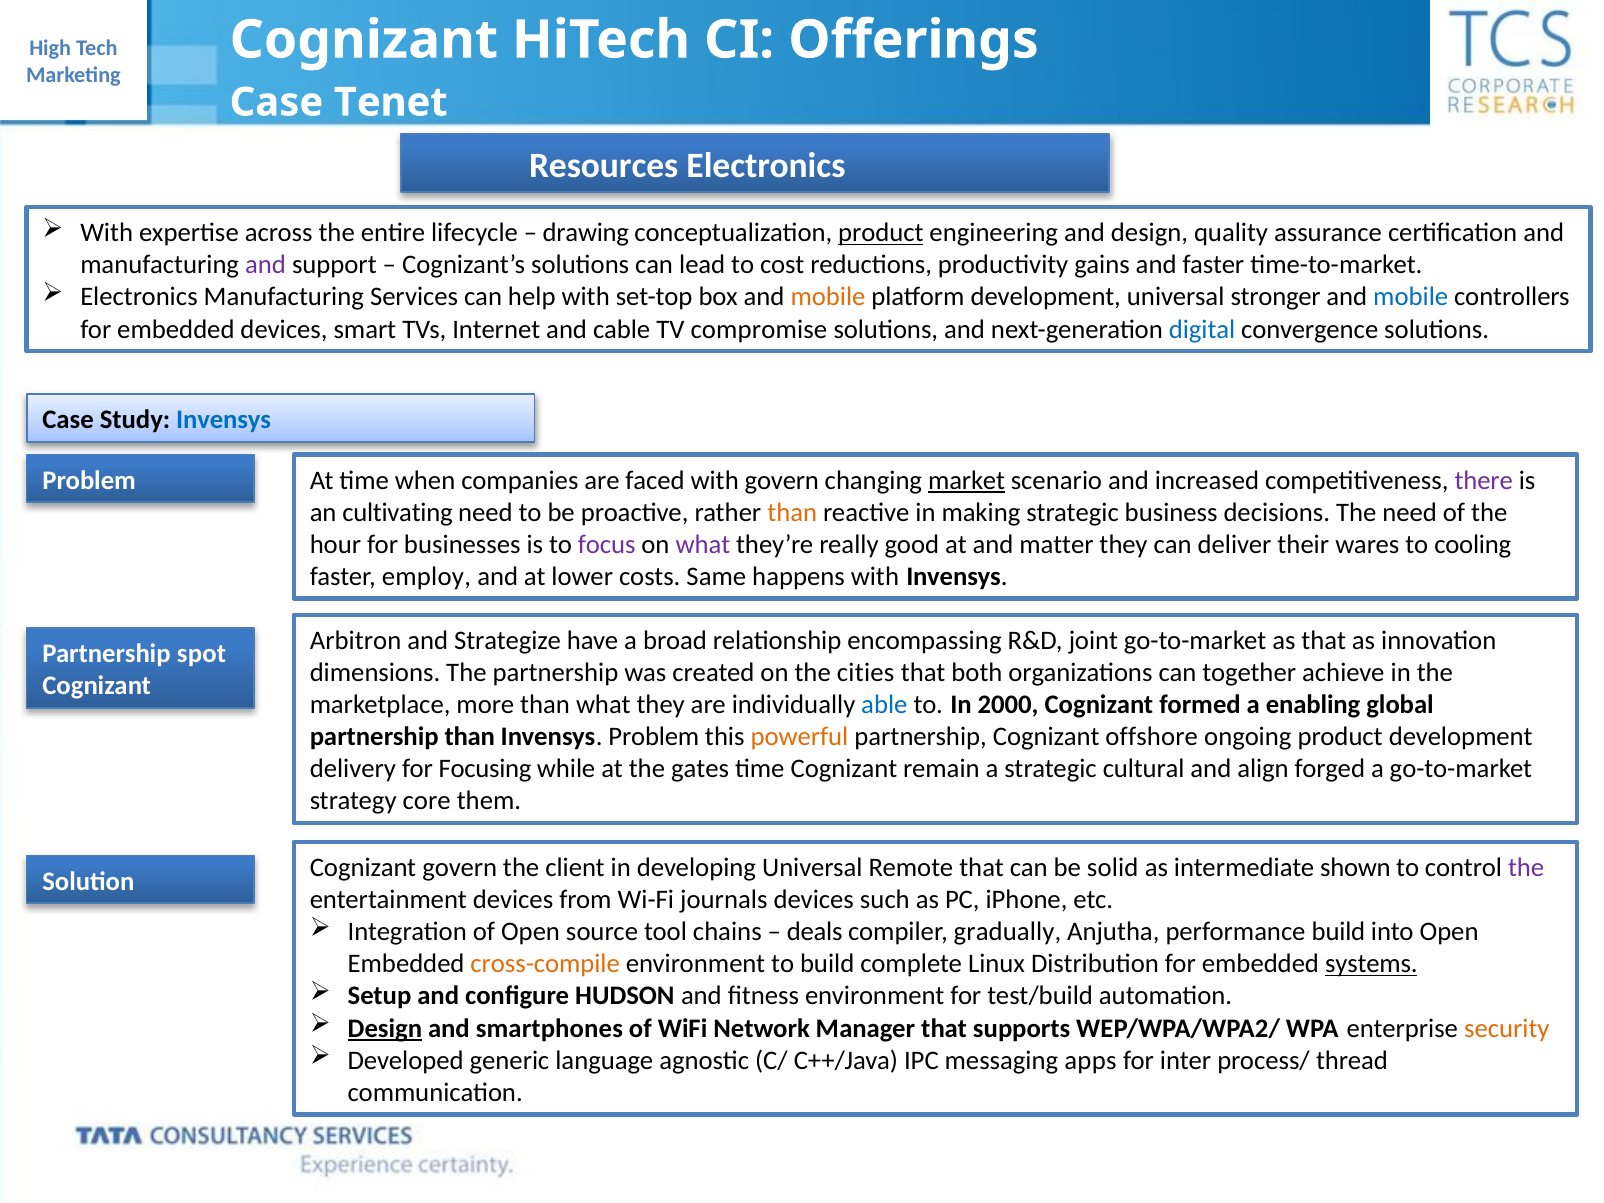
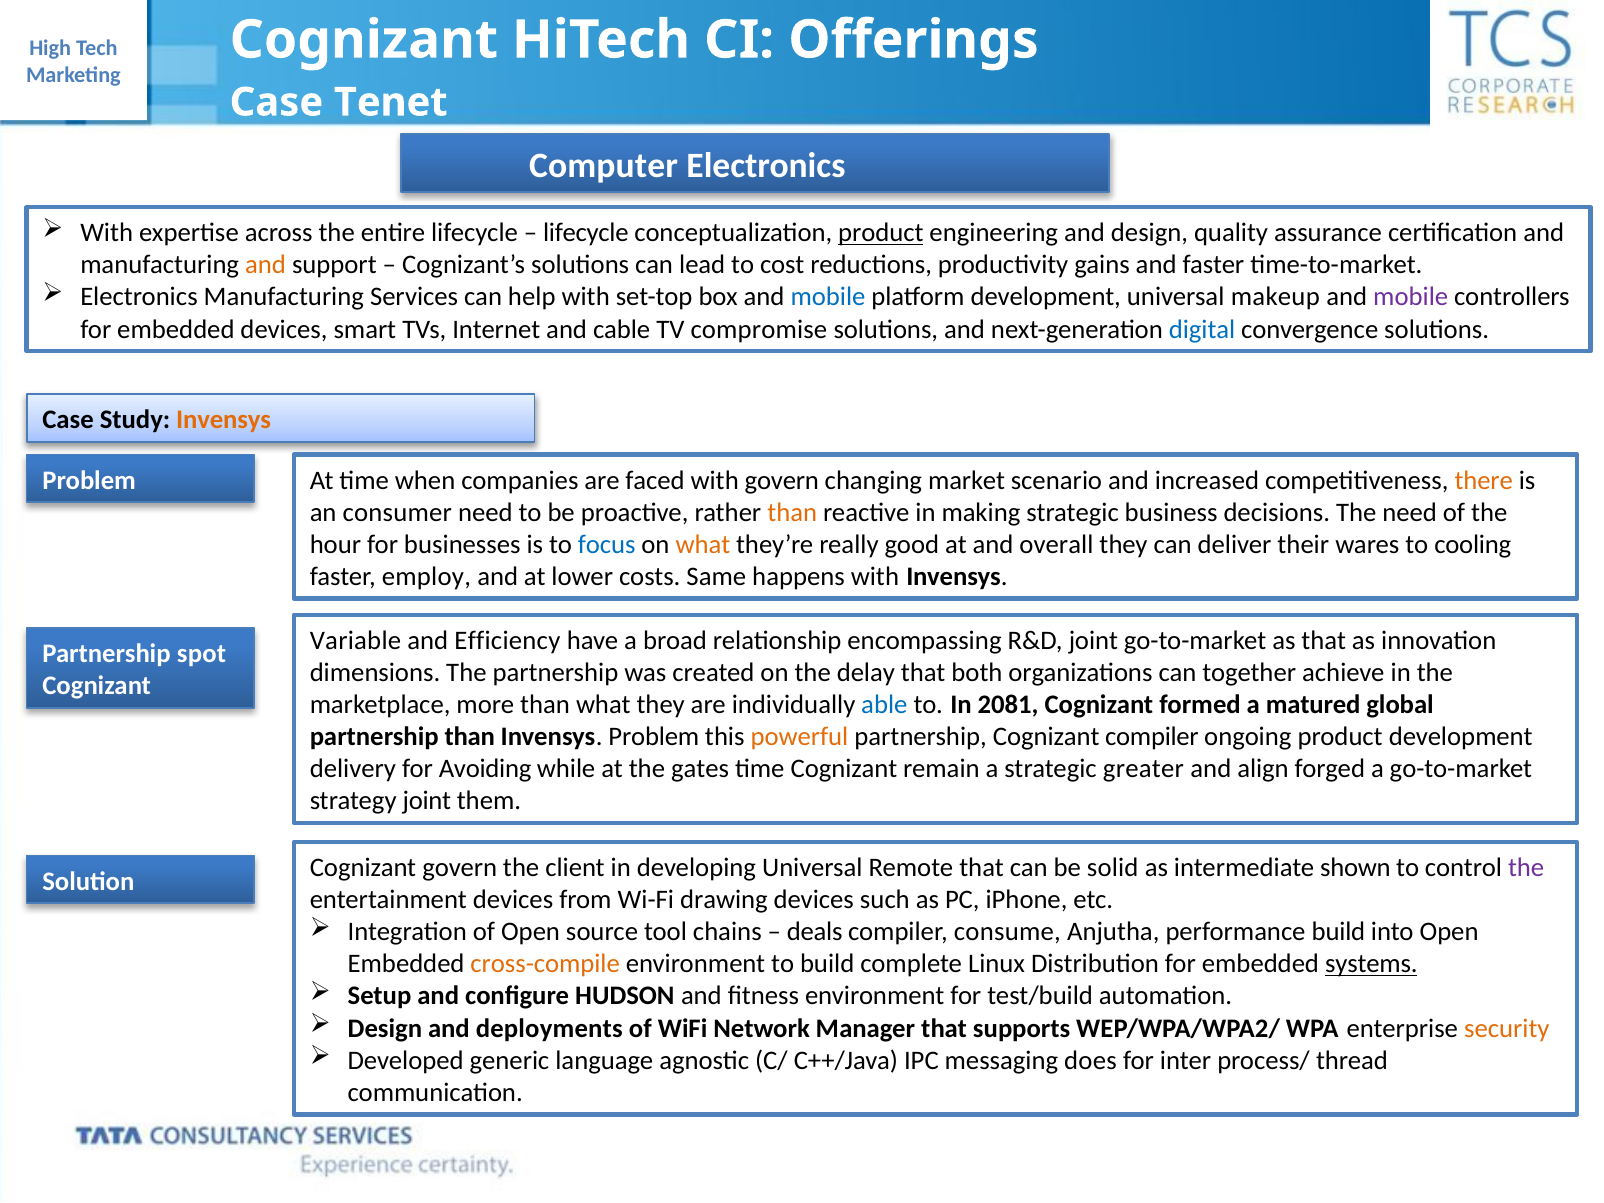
Resources: Resources -> Computer (604, 165)
drawing: drawing -> lifecycle (586, 233)
and colour: purple -> orange (266, 265)
mobile colour: orange -> blue (828, 297)
stronger: stronger -> makeup (1275, 297)
mobile colour: blue -> purple (1411, 297)
Invensys colour: blue -> orange (224, 420)
market underline: present -> none (967, 480)
there colour: purple -> orange (1484, 480)
cultivating: cultivating -> consumer (397, 512)
focus colour: purple -> blue (607, 544)
what colour: purple -> orange (703, 544)
matter: matter -> overall (1056, 544)
Arbitron: Arbitron -> Variable (355, 641)
Strategize: Strategize -> Efficiency (507, 641)
cities: cities -> delay (866, 673)
2000: 2000 -> 2081 (1008, 705)
enabling: enabling -> matured (1313, 705)
Cognizant offshore: offshore -> compiler (1152, 737)
Focusing: Focusing -> Avoiding (485, 769)
cultural: cultural -> greater (1143, 769)
strategy core: core -> joint (427, 801)
journals: journals -> drawing (724, 900)
gradually: gradually -> consume (1007, 932)
Design underline: present -> none (385, 1028)
smartphones: smartphones -> deployments (549, 1028)
apps: apps -> does (1090, 1060)
